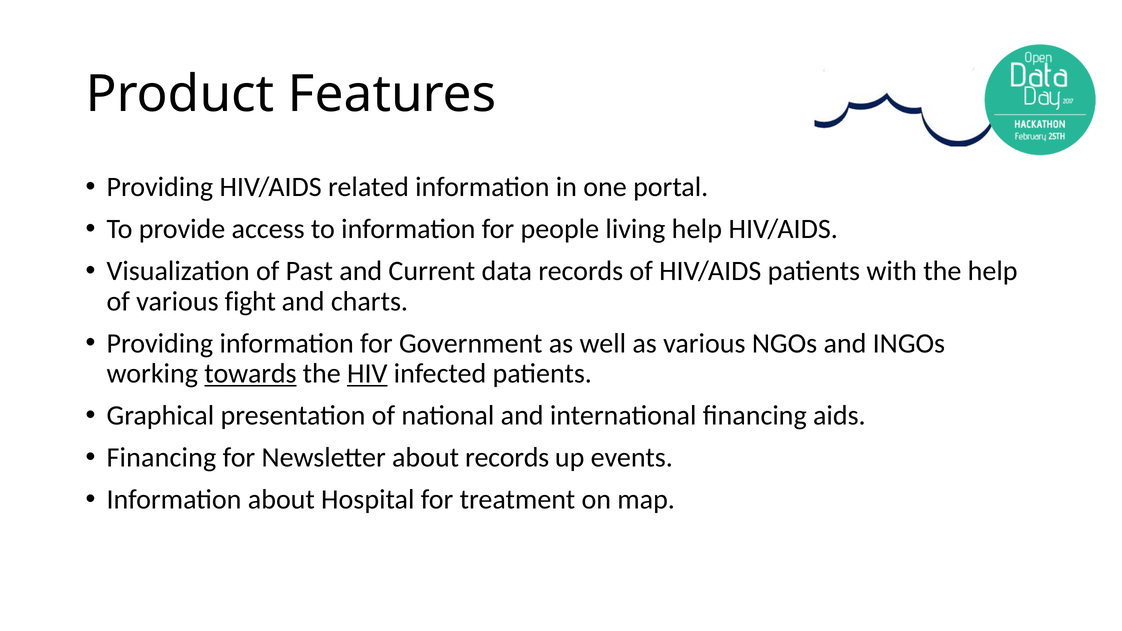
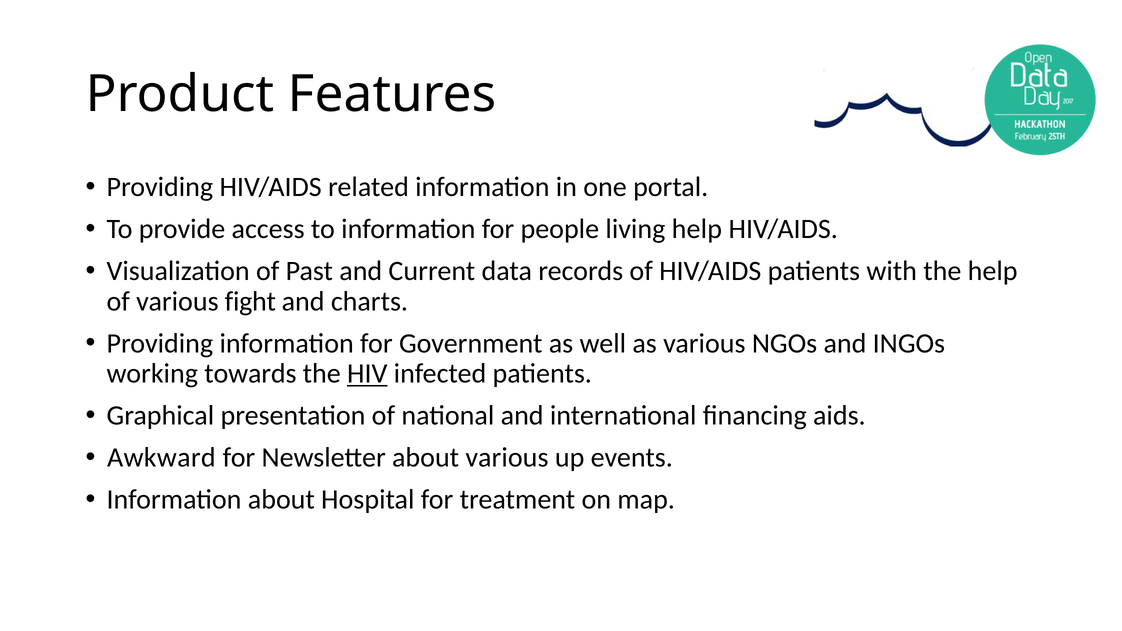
towards underline: present -> none (250, 374)
Financing: Financing -> Awkward (161, 458)
about records: records -> various (507, 458)
